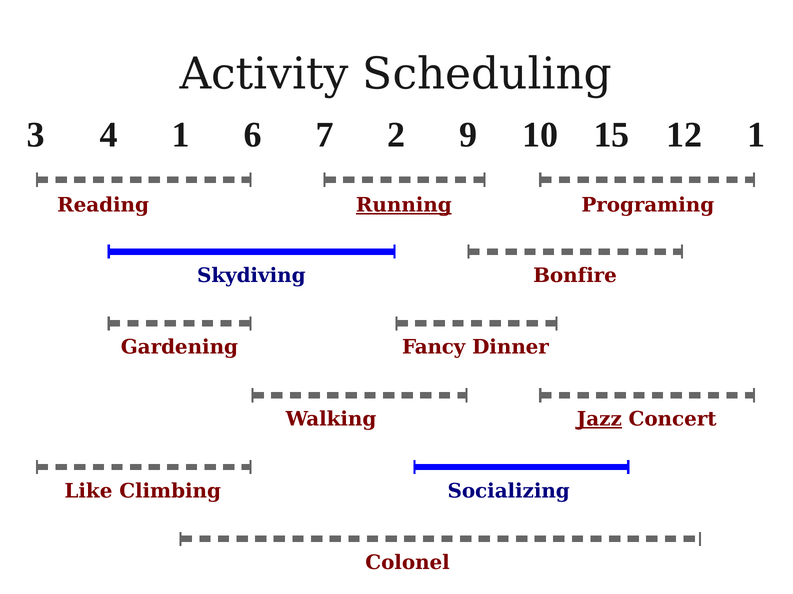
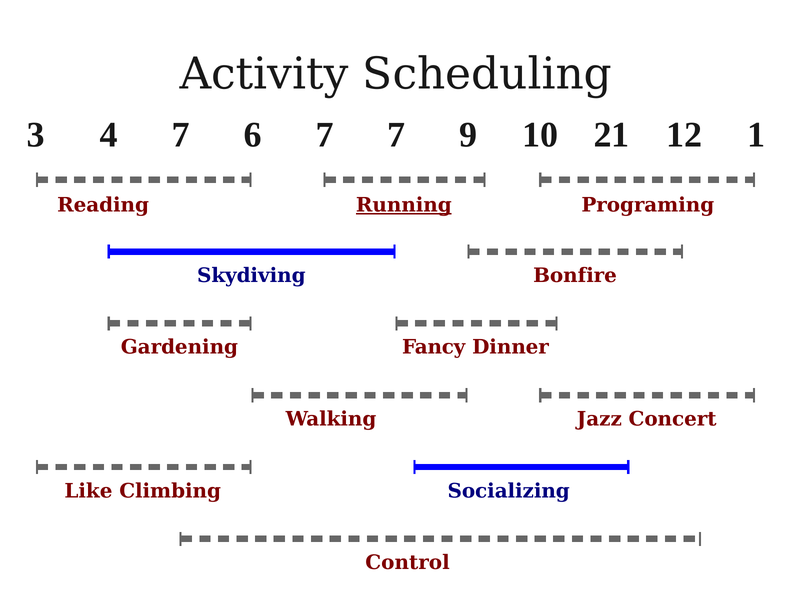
4 1: 1 -> 7 (181, 135)
7 2: 2 -> 7 (396, 135)
15: 15 -> 21 (611, 135)
Jazz underline: present -> none (599, 420)
Colonel: Colonel -> Control (408, 564)
